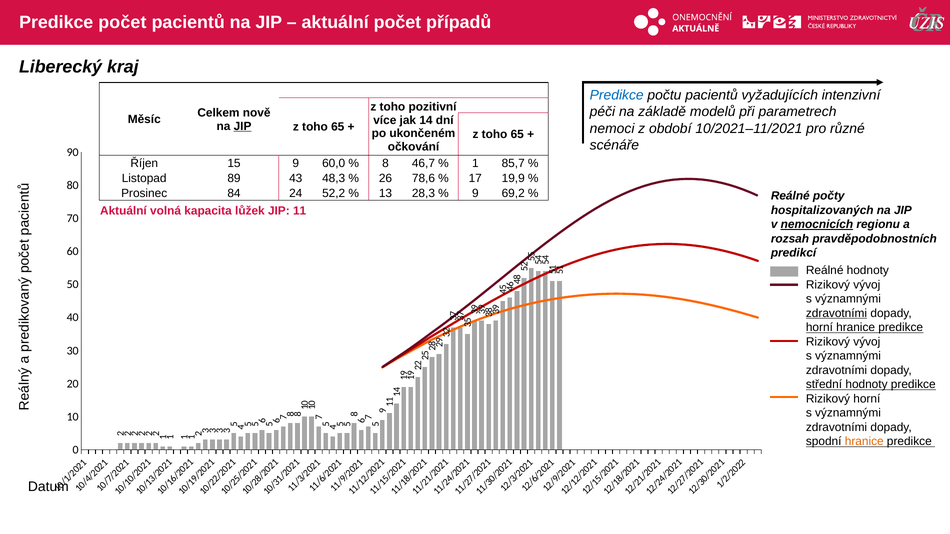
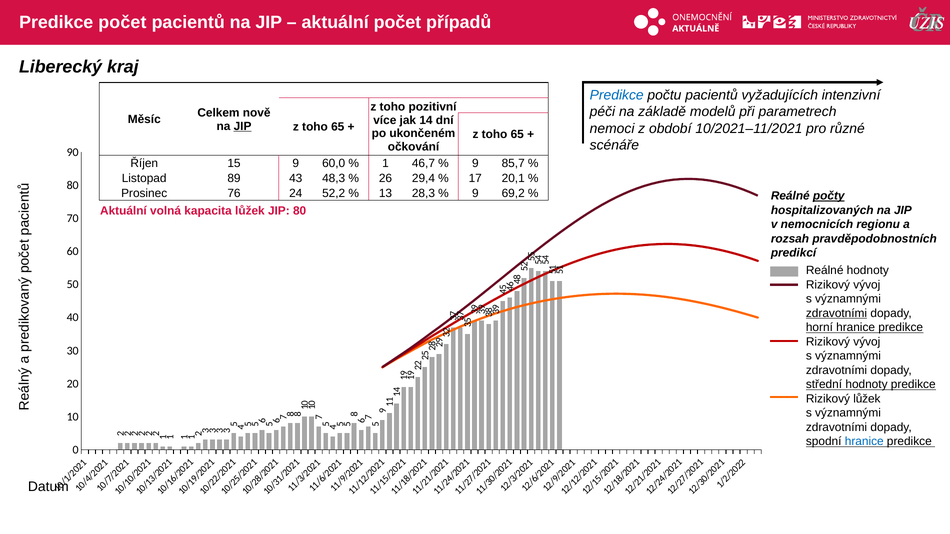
8: 8 -> 1 (386, 163)
1: 1 -> 9 (475, 163)
78,6: 78,6 -> 29,4 (423, 178)
19,9: 19,9 -> 20,1 (513, 178)
84: 84 -> 76 (234, 193)
počty underline: none -> present (829, 196)
JIP 11: 11 -> 80 (300, 211)
nemocnicích underline: present -> none (817, 225)
Rizikový horní: horní -> lůžek (867, 399)
hranice colour: orange -> blue (864, 442)
